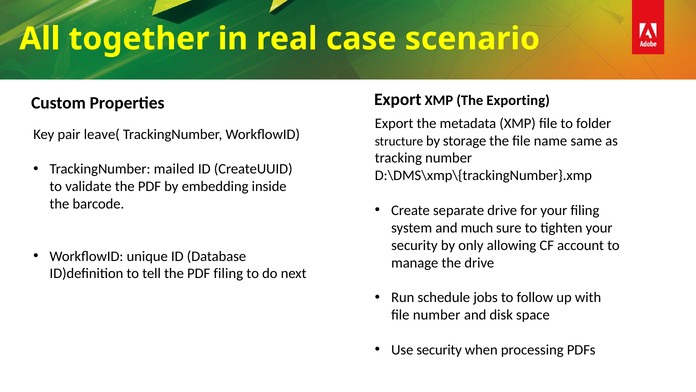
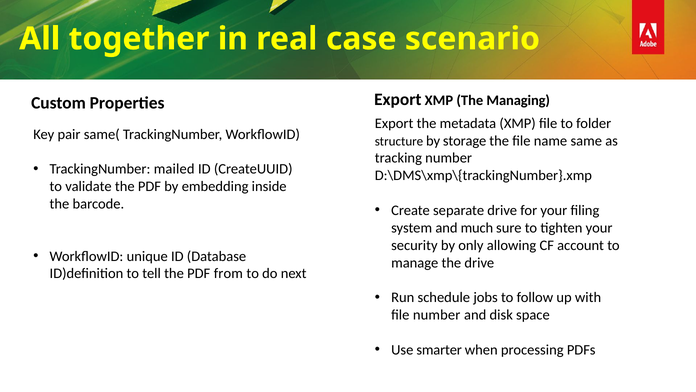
Exporting: Exporting -> Managing (518, 100)
leave(: leave( -> same( (102, 134)
PDF filing: filing -> from (228, 273)
Use security: security -> smarter (439, 350)
